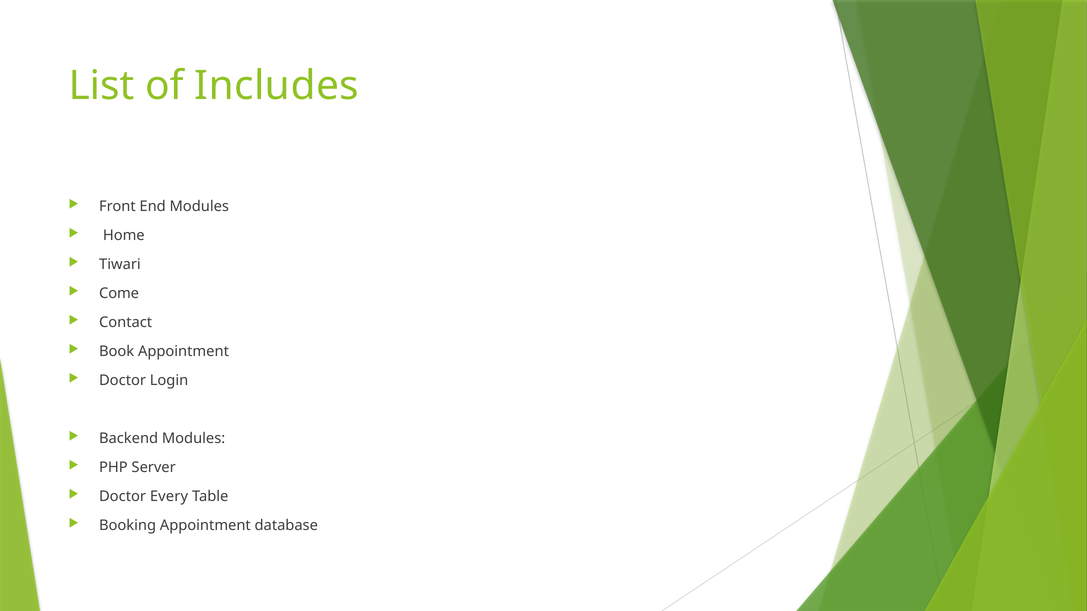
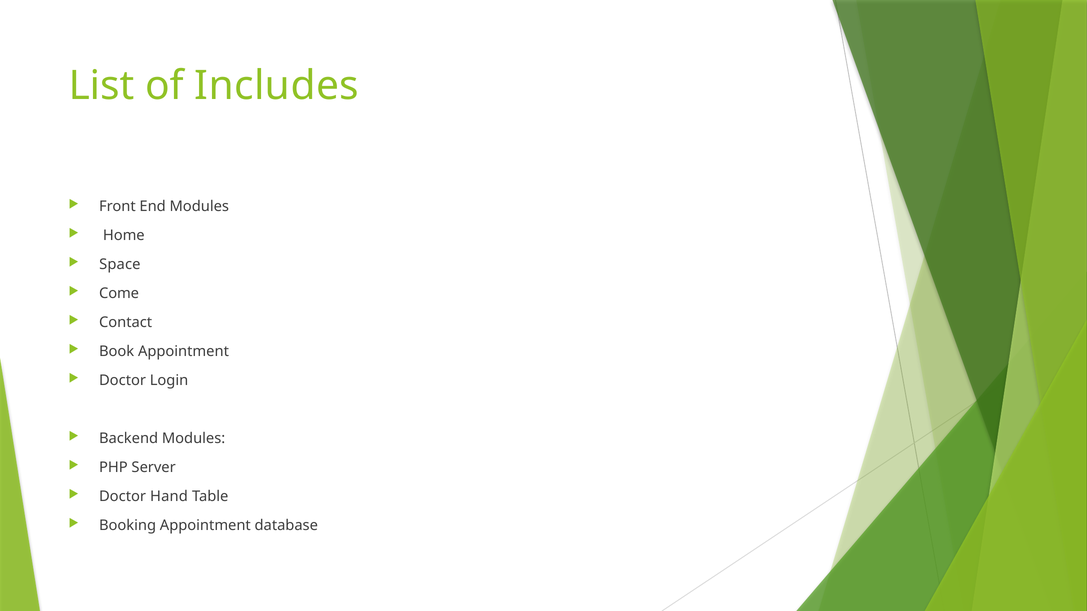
Tiwari: Tiwari -> Space (120, 265)
Every: Every -> Hand (169, 497)
